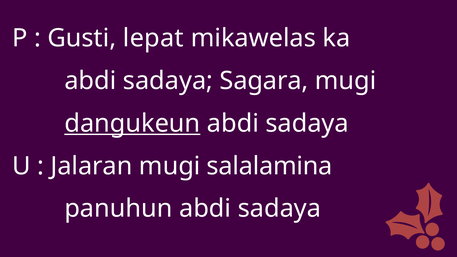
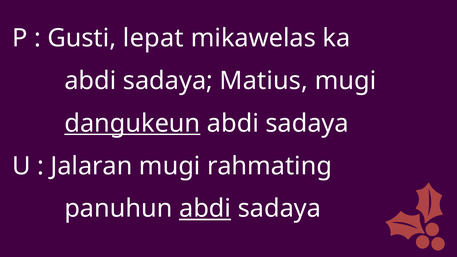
Sagara: Sagara -> Matius (264, 81)
salalamina: salalamina -> rahmating (270, 166)
abdi underline: none -> present (205, 209)
